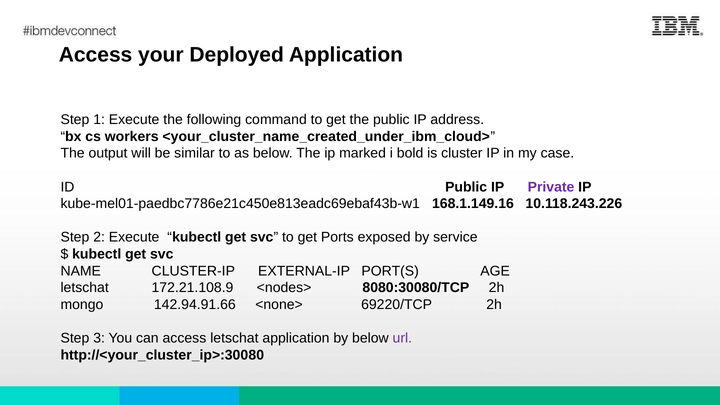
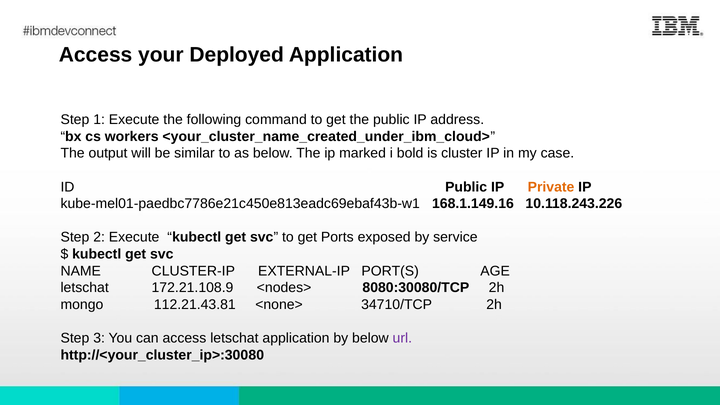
Private colour: purple -> orange (551, 187)
142.94.91.66: 142.94.91.66 -> 112.21.43.81 (195, 305)
69220/TCP: 69220/TCP -> 34710/TCP (397, 305)
